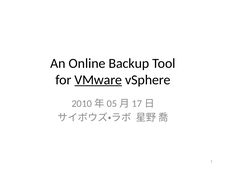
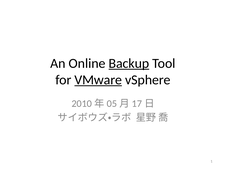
Backup underline: none -> present (129, 64)
